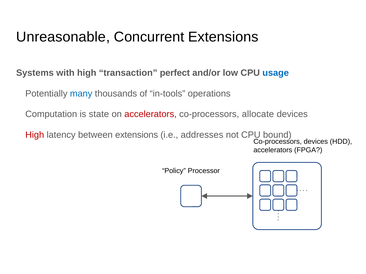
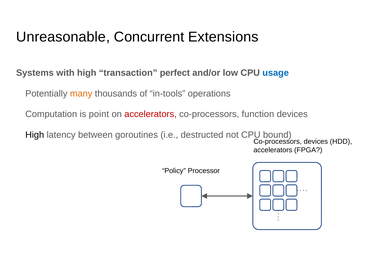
many colour: blue -> orange (81, 94)
state: state -> point (99, 114)
allocate: allocate -> function (258, 114)
High colour: red -> black (35, 135)
between extensions: extensions -> goroutines (137, 135)
addresses: addresses -> destructed (202, 135)
